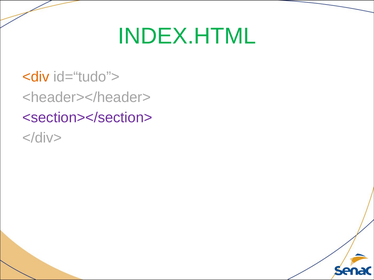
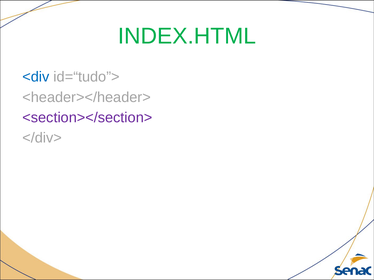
<div colour: orange -> blue (36, 77)
